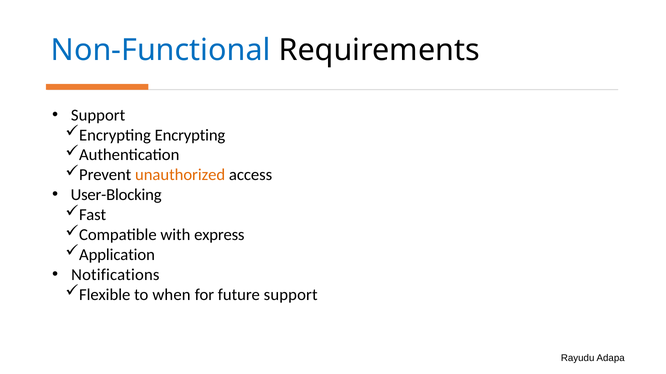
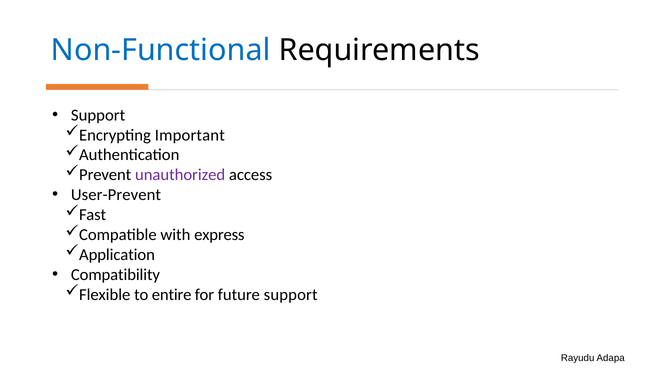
Encrypting Encrypting: Encrypting -> Important (190, 135)
unauthorized colour: orange -> purple (180, 175)
User-Blocking: User-Blocking -> User-Prevent (116, 195)
Notifications: Notifications -> Compatibility (115, 275)
when: when -> entire (172, 295)
